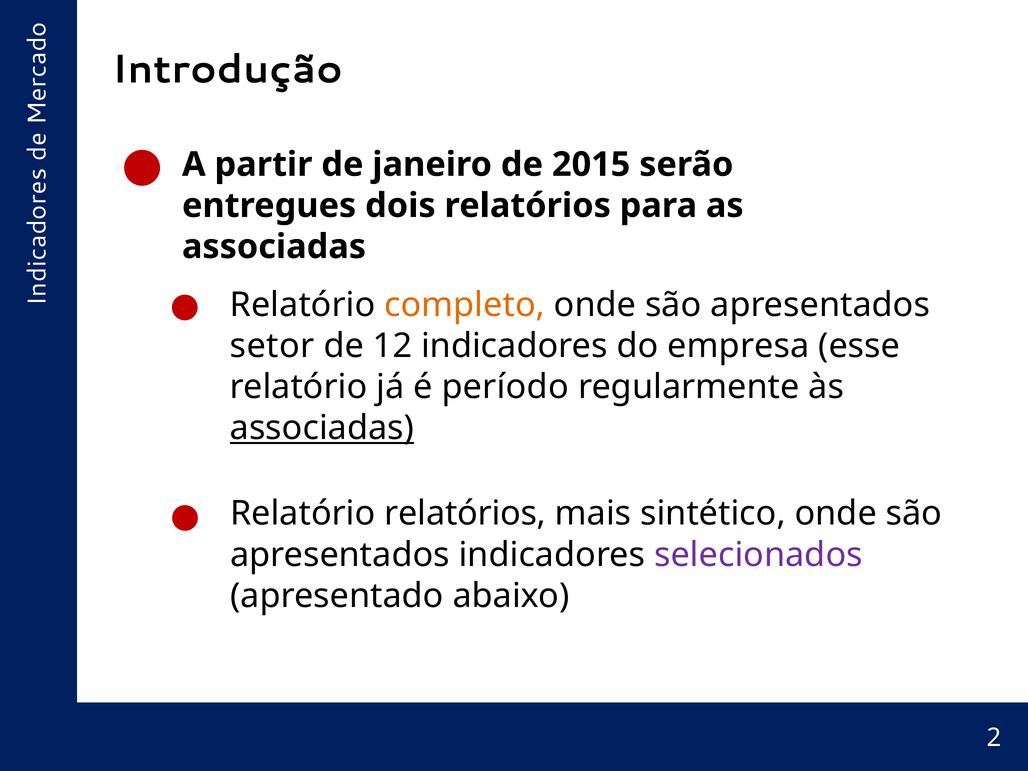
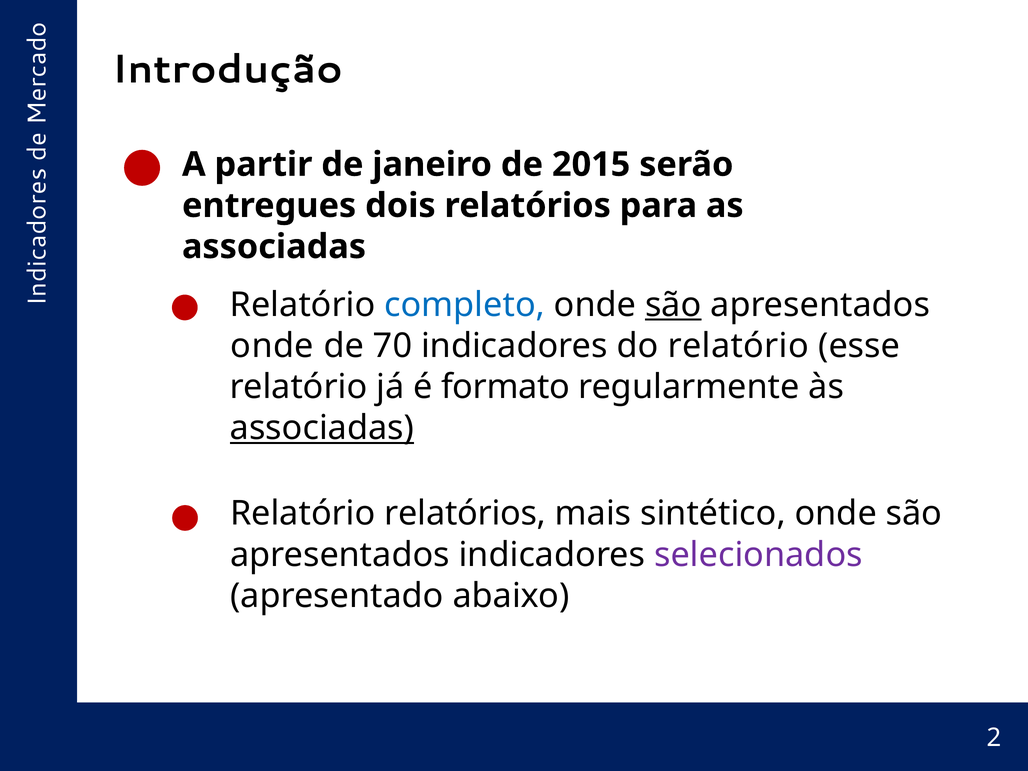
completo colour: orange -> blue (465, 305)
são underline: none -> present (673, 305)
setor: setor -> onde (272, 346)
12: 12 -> 70 (393, 346)
do empresa: empresa -> relatório (738, 346)
período: período -> formato (506, 387)
